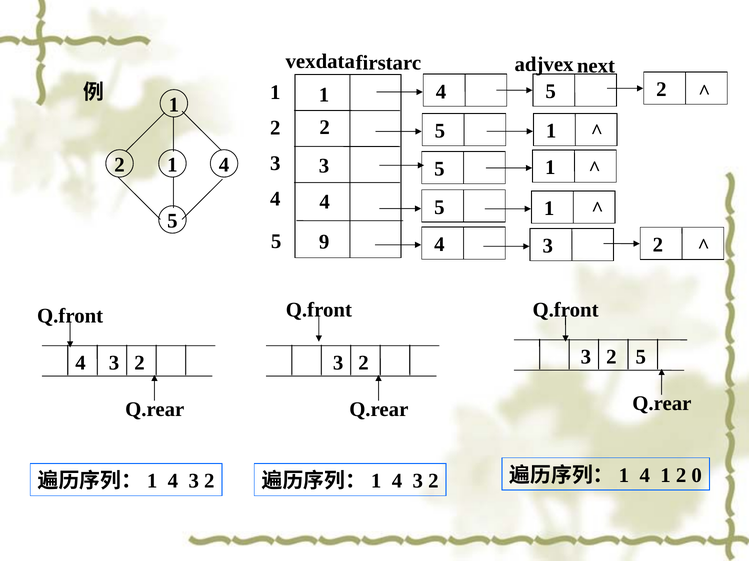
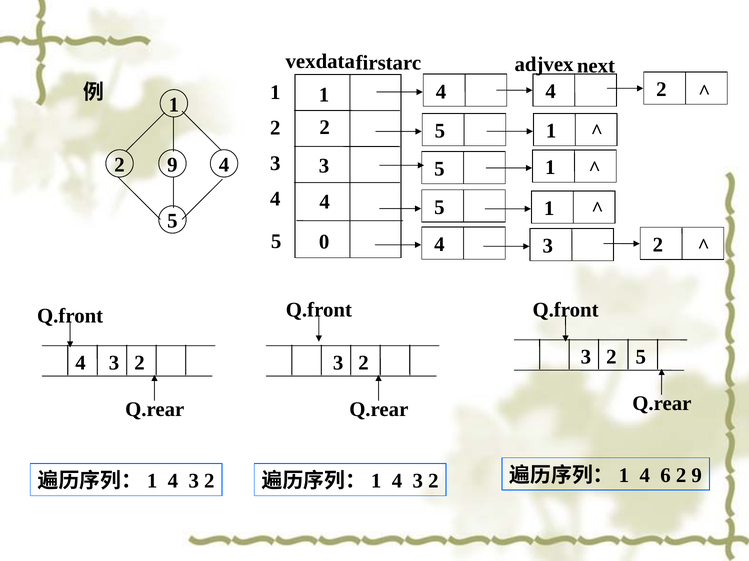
4 5: 5 -> 4 (551, 92)
1: 1 -> 9 (172, 165)
9: 9 -> 0 (324, 242)
1: 1 -> 6 (666, 476)
0: 0 -> 9 (697, 476)
